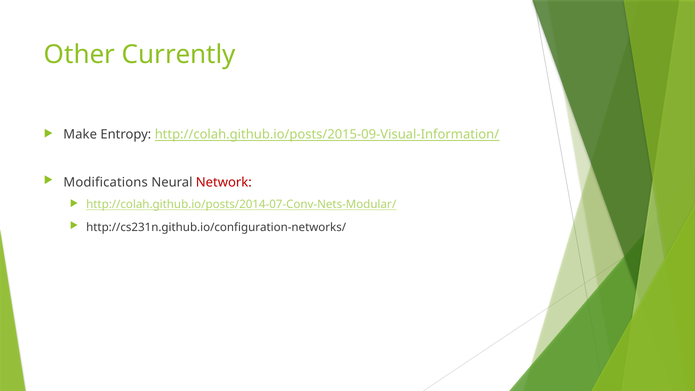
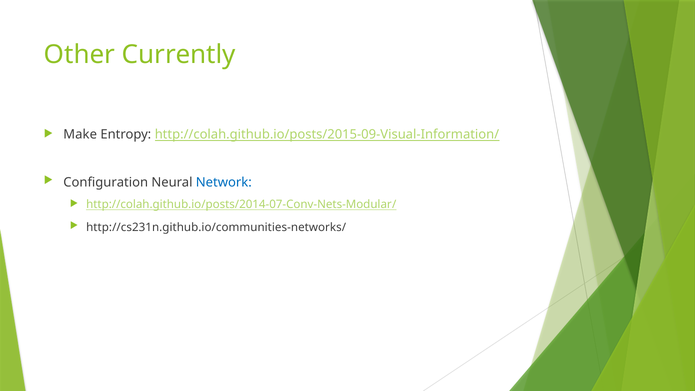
Modifications: Modifications -> Configuration (106, 182)
Network colour: red -> blue (224, 182)
http://cs231n.github.io/configuration-networks/: http://cs231n.github.io/configuration-networks/ -> http://cs231n.github.io/communities-networks/ (216, 227)
